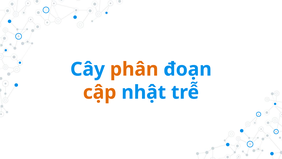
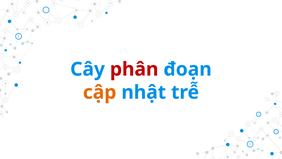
phân colour: orange -> red (134, 69)
